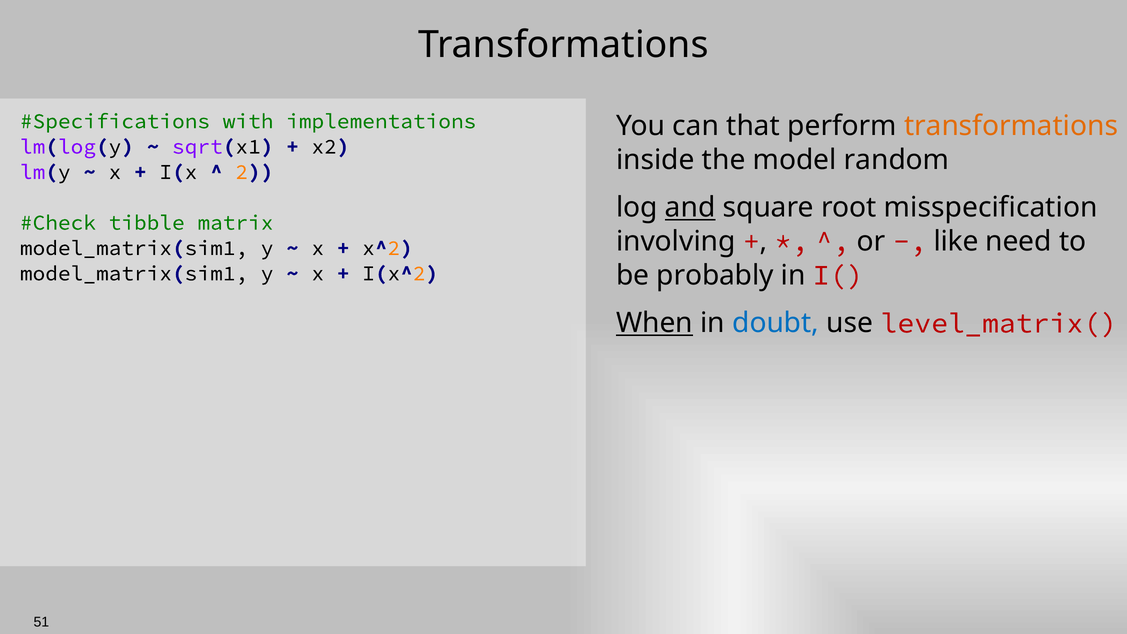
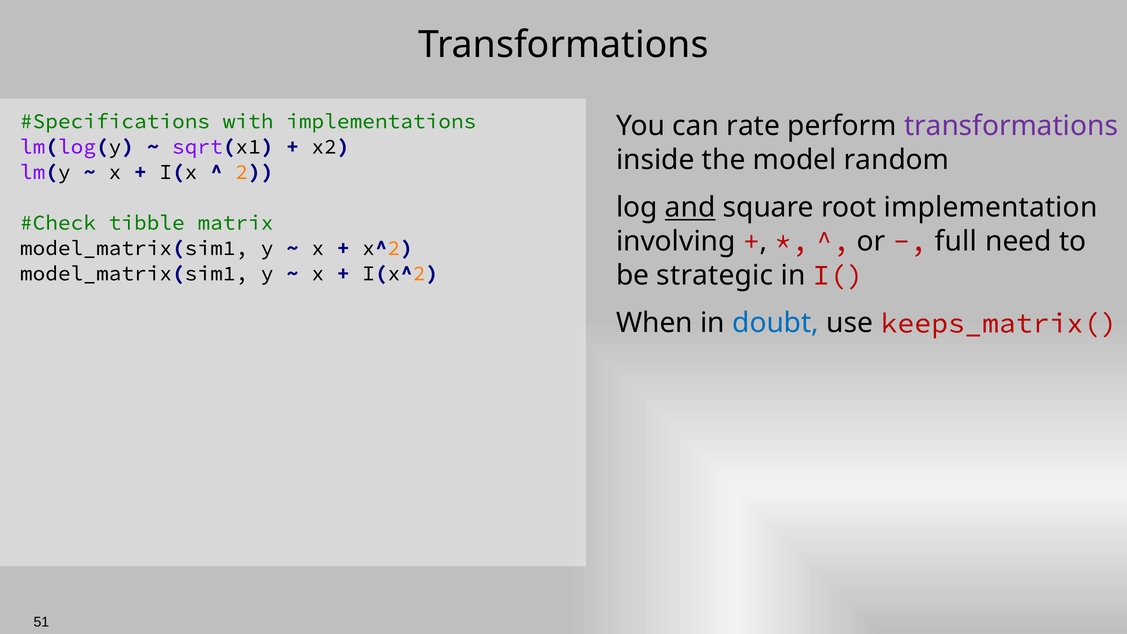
that: that -> rate (753, 126)
transformations colour: orange -> purple (1011, 126)
misspecification: misspecification -> implementation (991, 208)
like: like -> full (956, 241)
probably: probably -> strategic (715, 275)
When underline: present -> none (654, 323)
level_matrix(: level_matrix( -> keeps_matrix( (999, 323)
